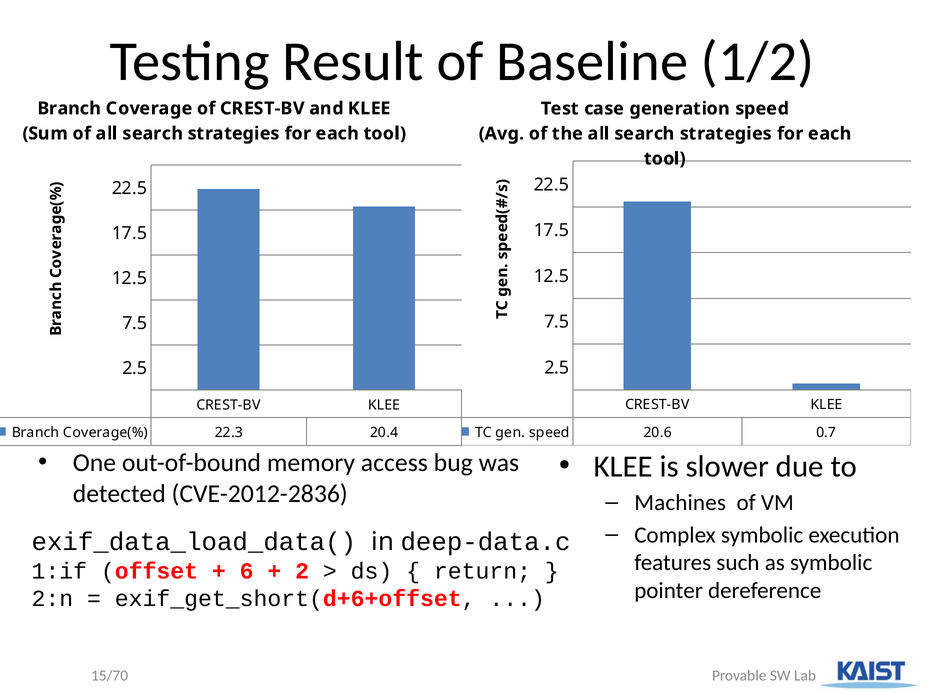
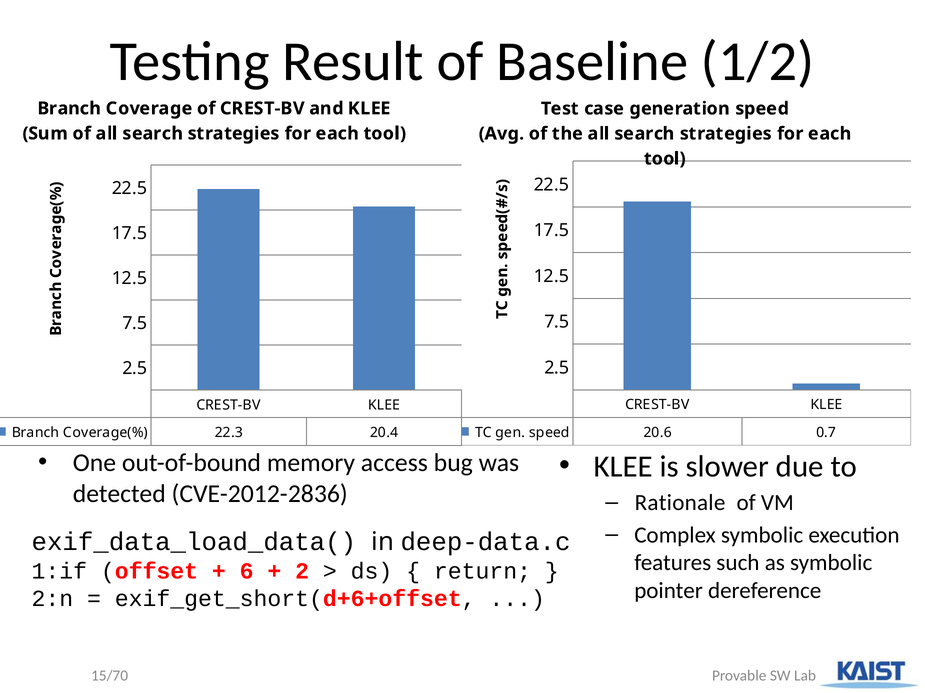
Machines: Machines -> Rationale (680, 503)
